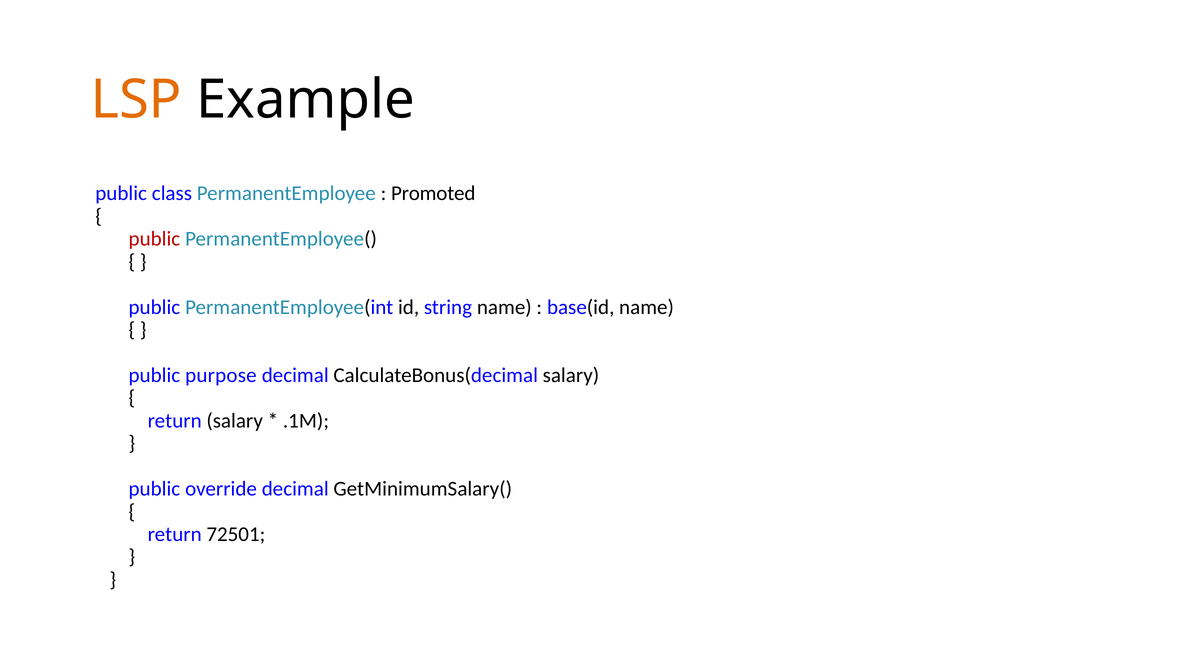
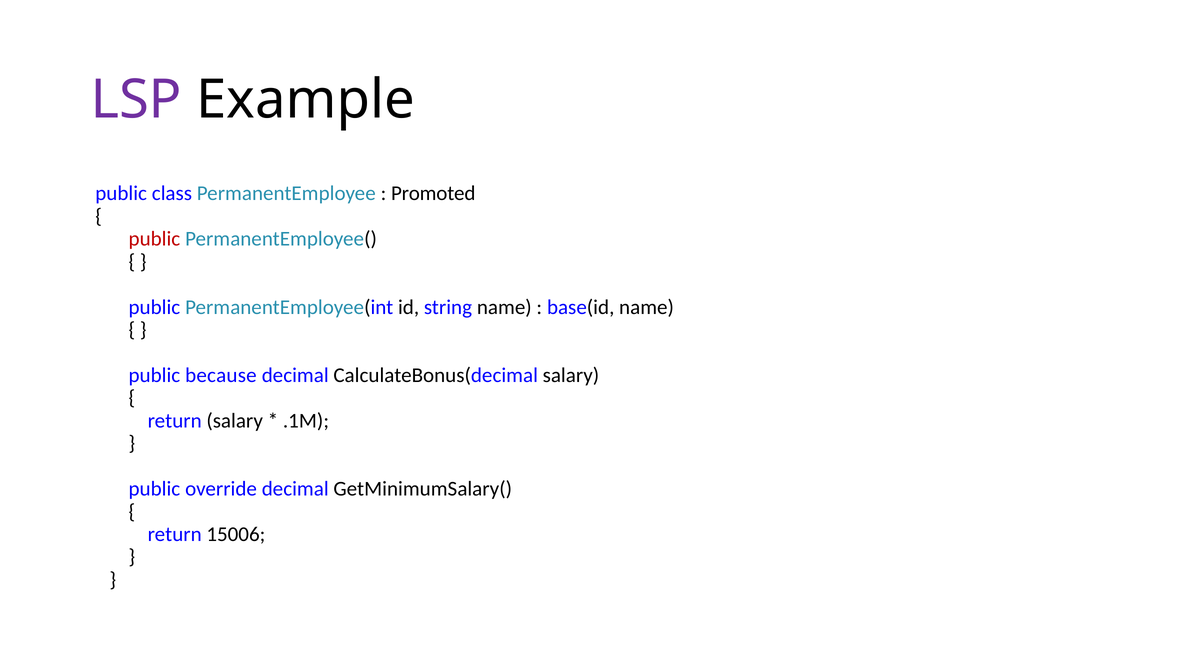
LSP colour: orange -> purple (136, 100)
purpose: purpose -> because (221, 375)
72501: 72501 -> 15006 (236, 535)
